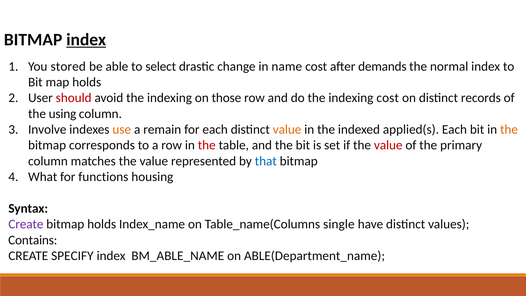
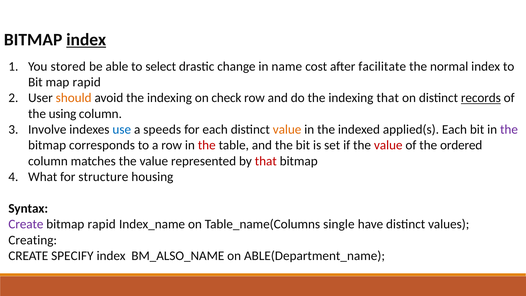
demands: demands -> facilitate (382, 66)
map holds: holds -> rapid (87, 82)
should colour: red -> orange (74, 98)
those: those -> check (226, 98)
indexing cost: cost -> that (388, 98)
records underline: none -> present (481, 98)
use colour: orange -> blue (122, 129)
remain: remain -> speeds (162, 129)
the colour: orange -> purple (509, 129)
primary: primary -> ordered (461, 145)
that colour: blue -> red (266, 161)
functions: functions -> structure (103, 177)
bitmap holds: holds -> rapid (102, 224)
Contains: Contains -> Creating (33, 240)
BM_ABLE_NAME: BM_ABLE_NAME -> BM_ALSO_NAME (178, 256)
